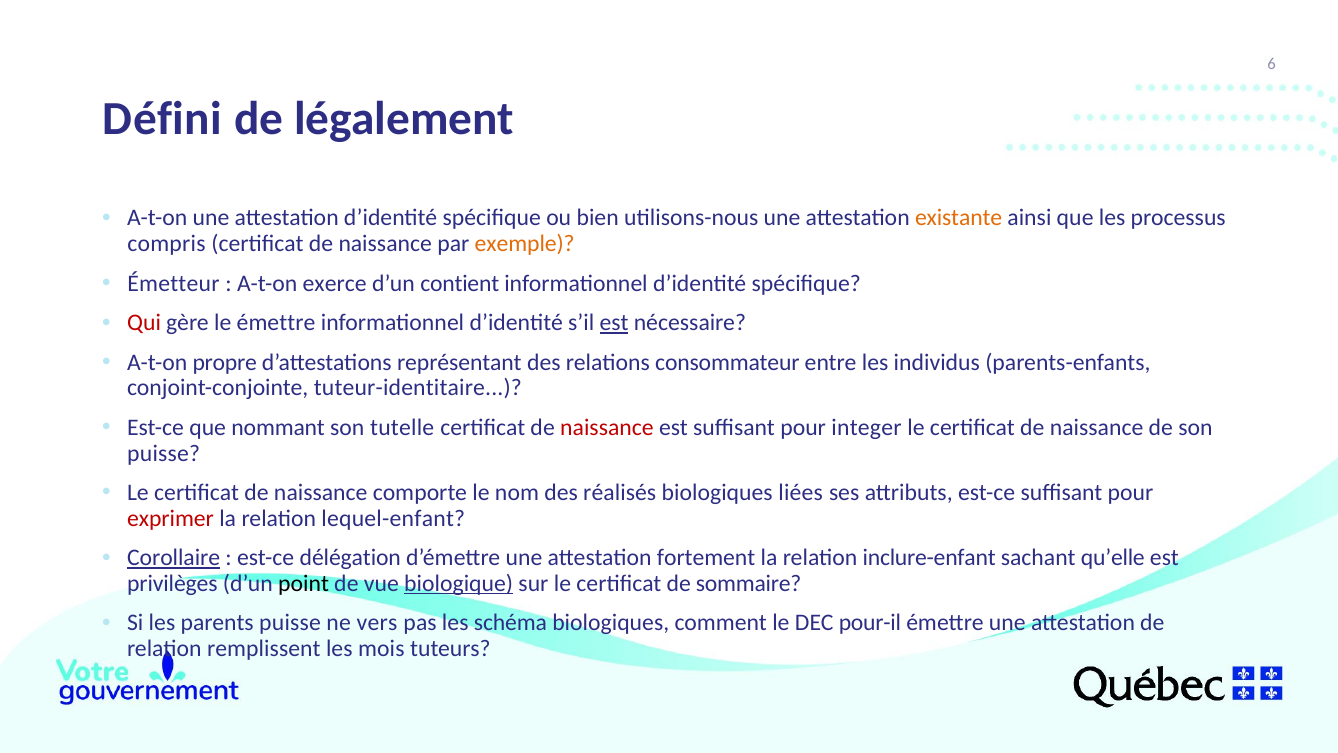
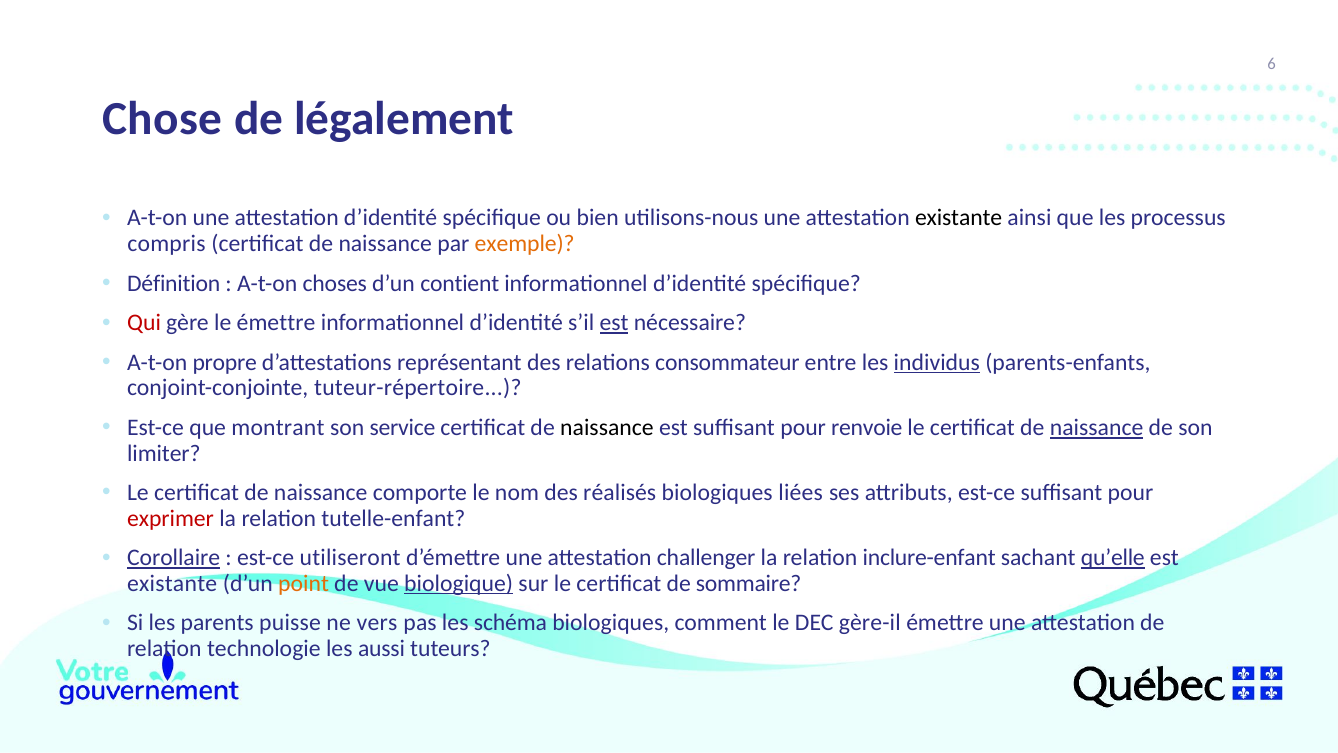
Défini: Défini -> Chose (163, 119)
existante colour: orange -> black (959, 218)
Émetteur: Émetteur -> Définition (174, 283)
exerce: exerce -> choses (335, 283)
individus underline: none -> present (937, 362)
tuteur-identitaire: tuteur-identitaire -> tuteur-répertoire (418, 388)
nommant: nommant -> montrant (278, 427)
tutelle: tutelle -> service (402, 427)
naissance colour: red -> black (607, 427)
integer: integer -> renvoie (867, 427)
naissance underline: none -> present (1097, 427)
puisse: puisse -> limiter (164, 453)
lequel-enfant: lequel-enfant -> tutelle-enfant (393, 518)
délégation: délégation -> utiliseront (350, 558)
fortement: fortement -> challenger (706, 558)
qu’elle underline: none -> present (1113, 558)
privilèges: privilèges -> existante (172, 583)
point colour: black -> orange (304, 583)
pour-il: pour-il -> gère-il (870, 623)
remplissent: remplissent -> technologie (264, 648)
mois: mois -> aussi (381, 648)
